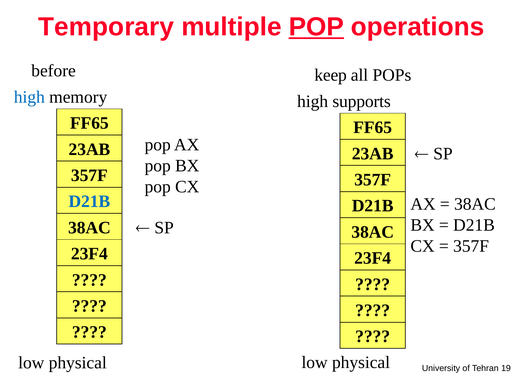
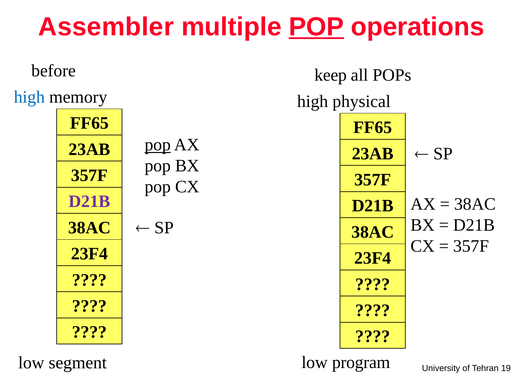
Temporary: Temporary -> Assembler (106, 27)
supports: supports -> physical (362, 101)
pop underline: none -> present (158, 145)
D21B colour: blue -> purple (89, 202)
physical: physical -> program (361, 363)
physical: physical -> segment (78, 363)
